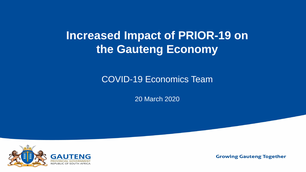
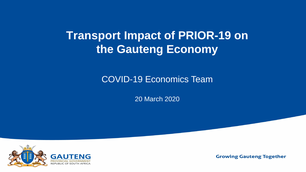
Increased: Increased -> Transport (93, 36)
